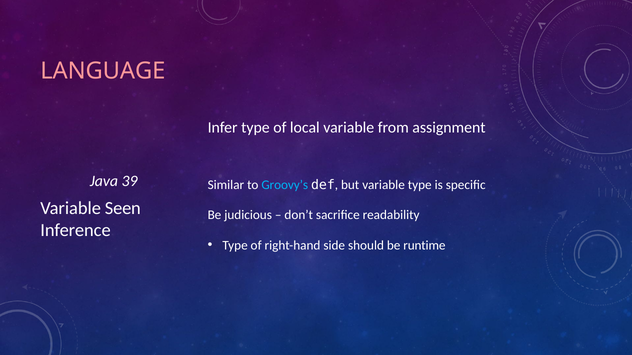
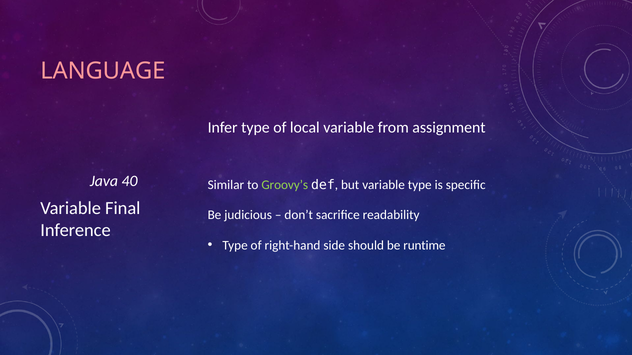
39: 39 -> 40 (130, 181)
Groovy’s colour: light blue -> light green (285, 185)
Seen: Seen -> Final (123, 209)
